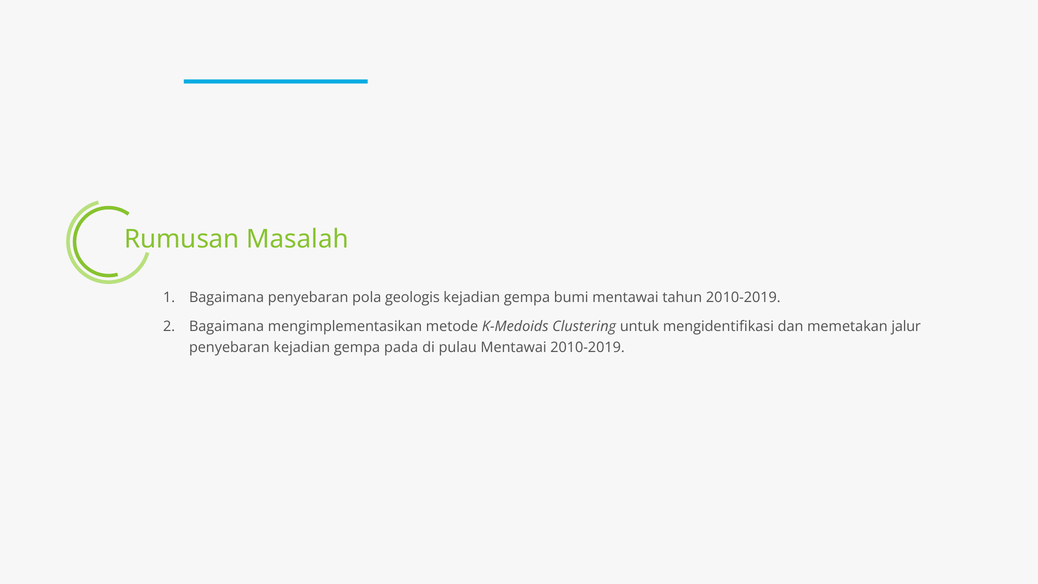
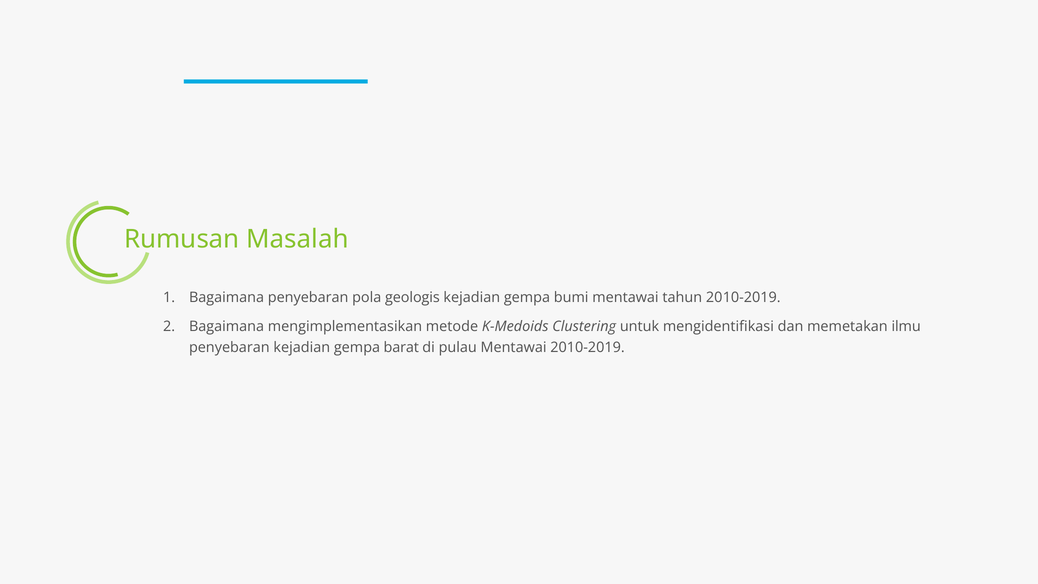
jalur: jalur -> ilmu (906, 327)
pada: pada -> barat (401, 347)
